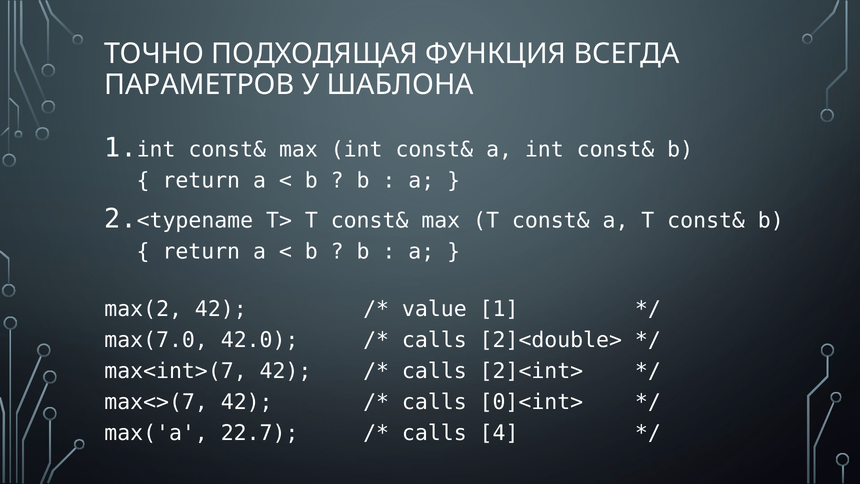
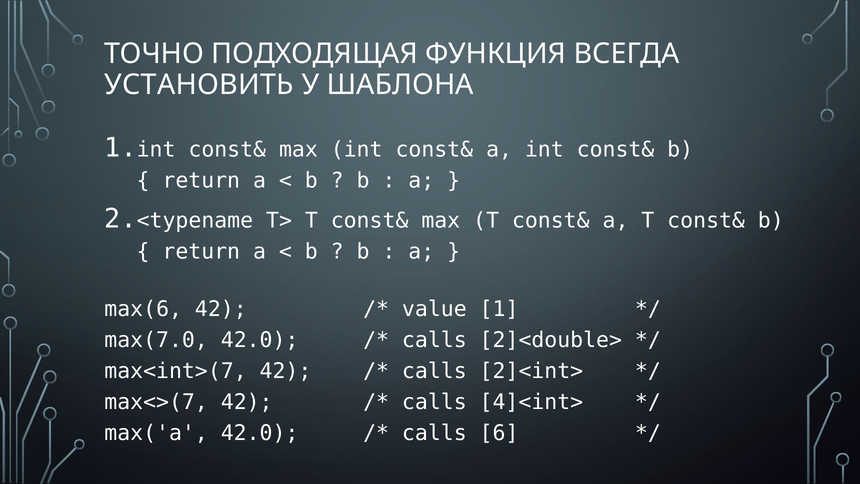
ПАРАМЕТРОВ: ПАРАМЕТРОВ -> УСТАНОВИТЬ (199, 85)
max(2: max(2 -> max(6 (143, 309)
0]<int>: 0]<int> -> 4]<int> (531, 402)
max('a 22.7: 22.7 -> 42.0 (260, 433)
4: 4 -> 6 (499, 433)
